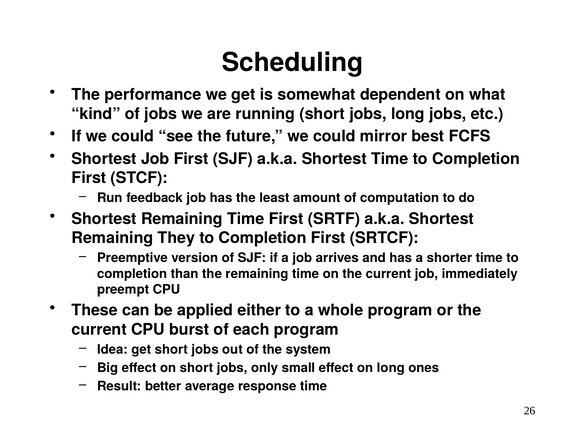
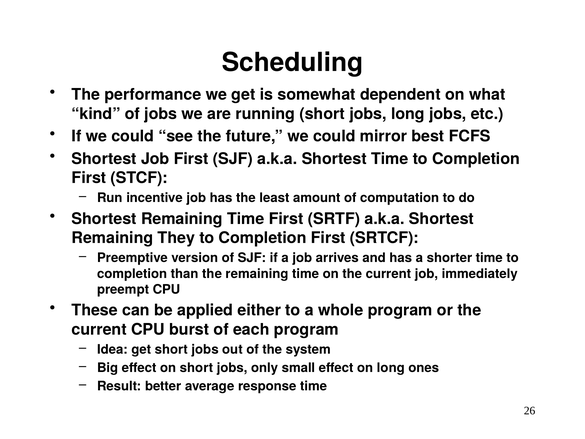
feedback: feedback -> incentive (155, 198)
